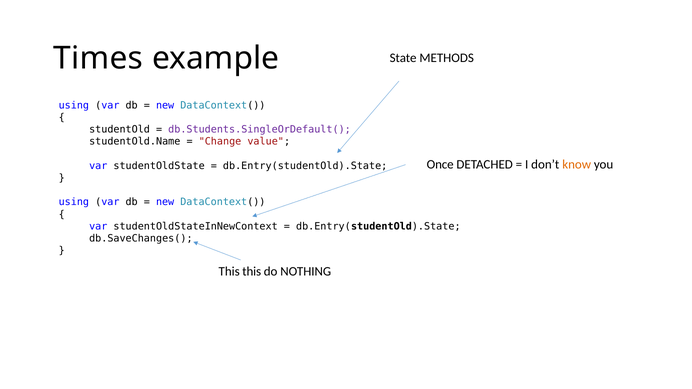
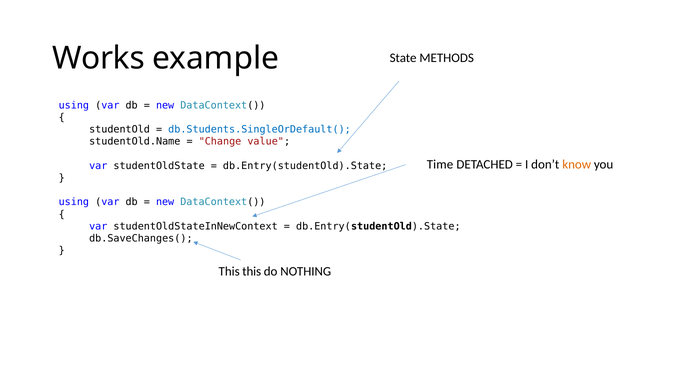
Times: Times -> Works (98, 58)
db.Students.SingleOrDefault( colour: purple -> blue (260, 130)
Once: Once -> Time (440, 164)
